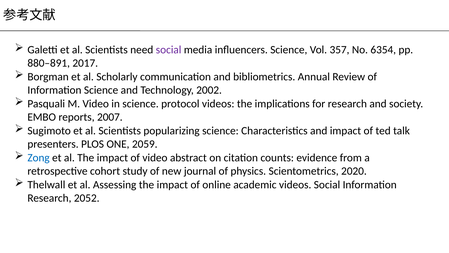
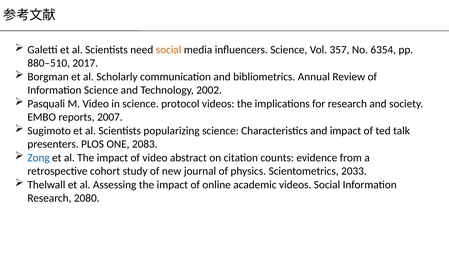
social colour: purple -> orange (169, 50)
880–891: 880–891 -> 880–510 (49, 63)
2059: 2059 -> 2083 (145, 144)
2020: 2020 -> 2033 (354, 171)
2052: 2052 -> 2080 (87, 198)
